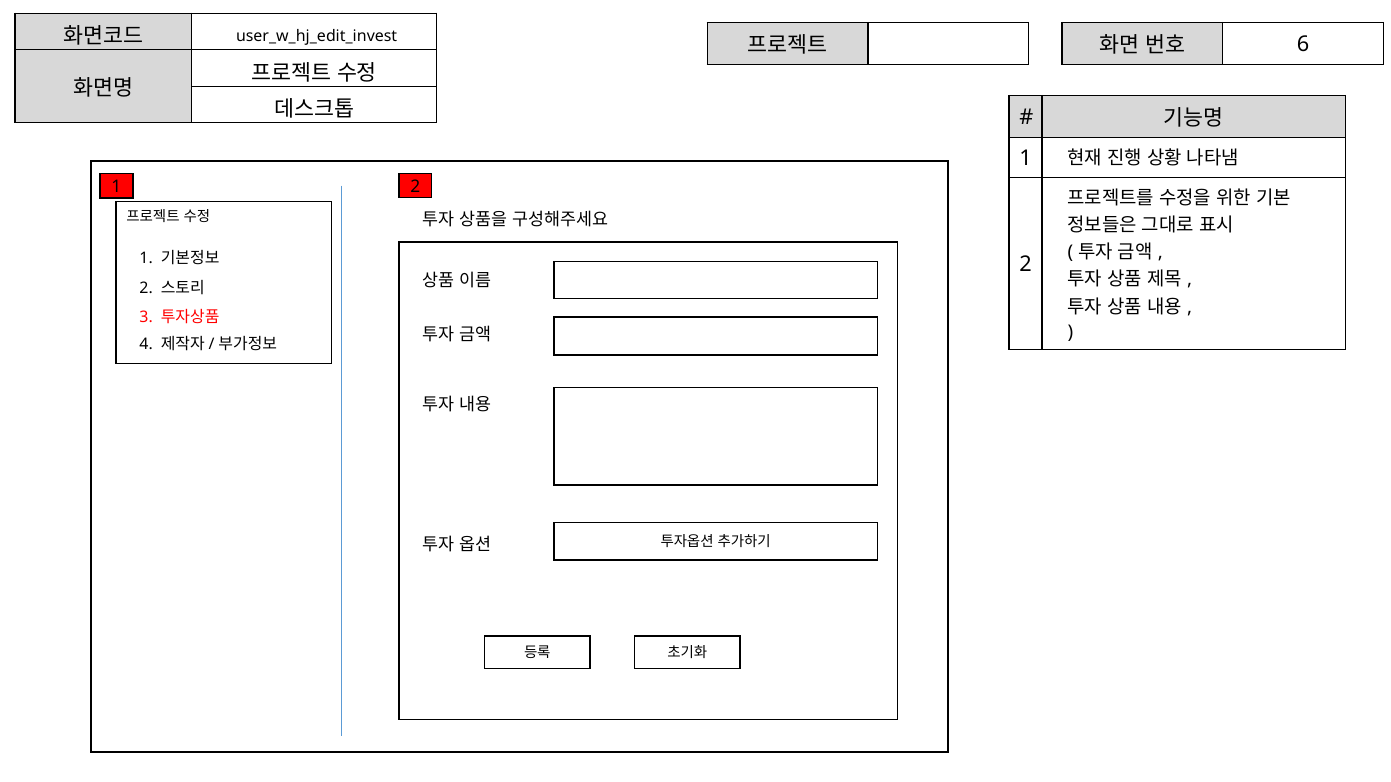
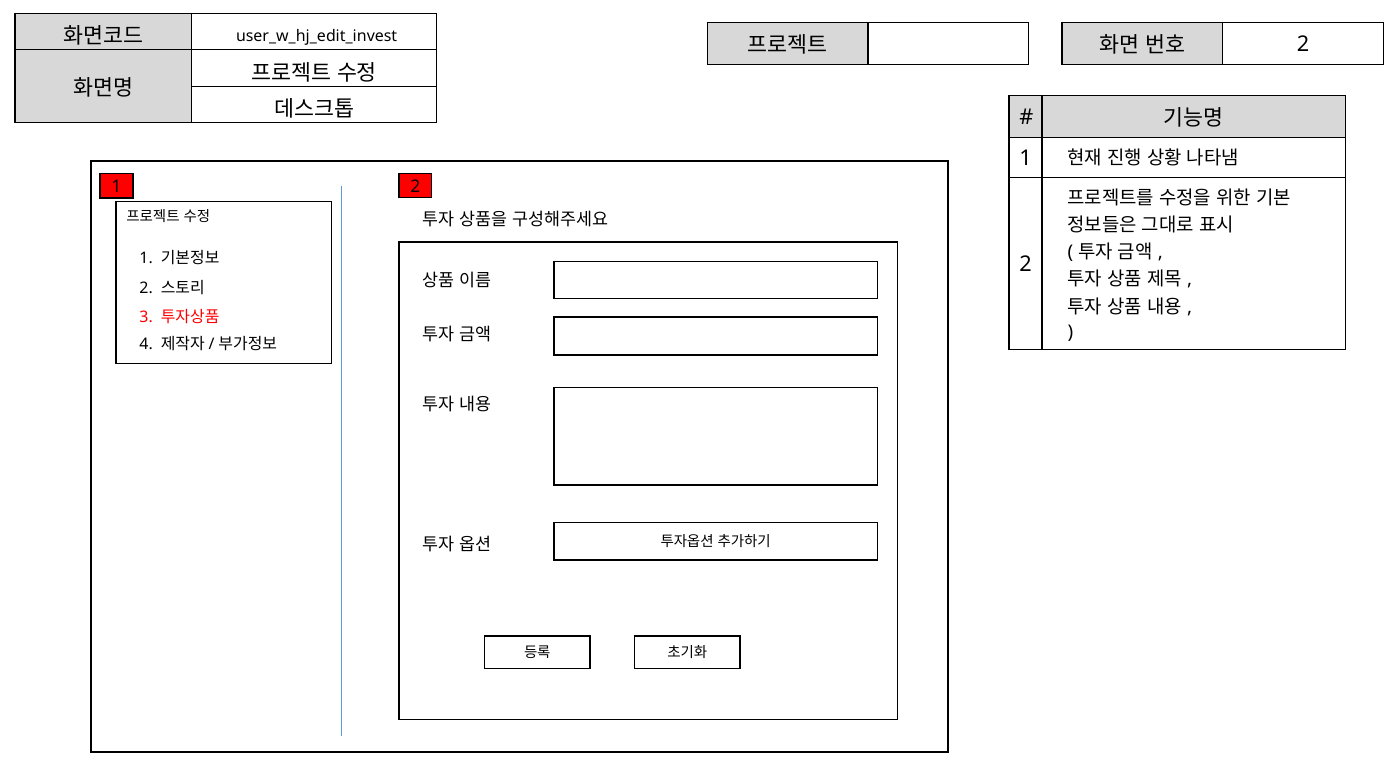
6: 6 -> 2 (1303, 45)
